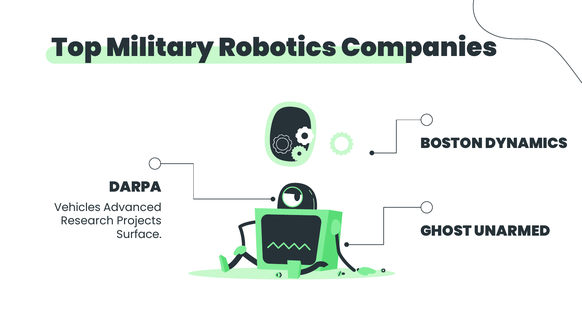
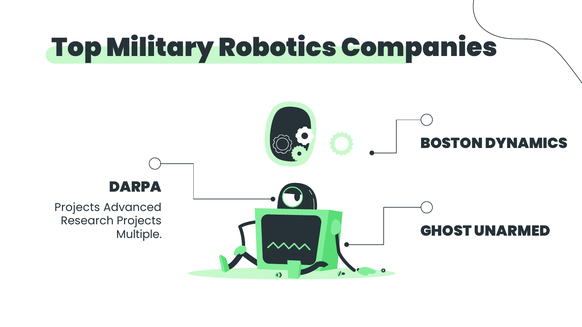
Vehicles: Vehicles -> Projects (77, 208)
Surface: Surface -> Multiple (139, 235)
